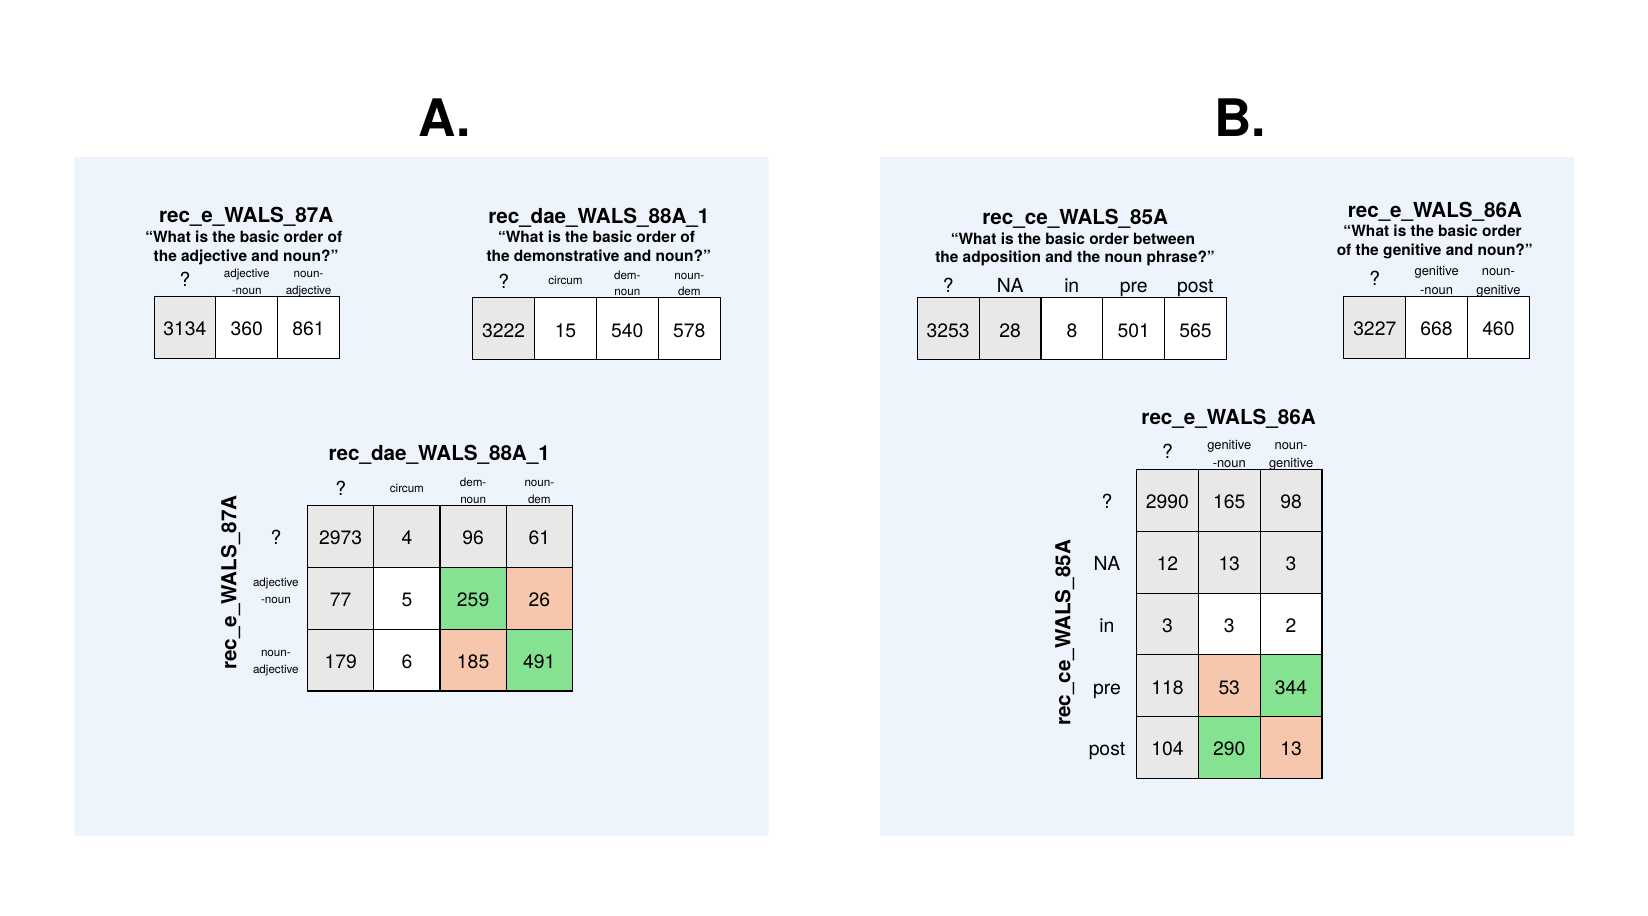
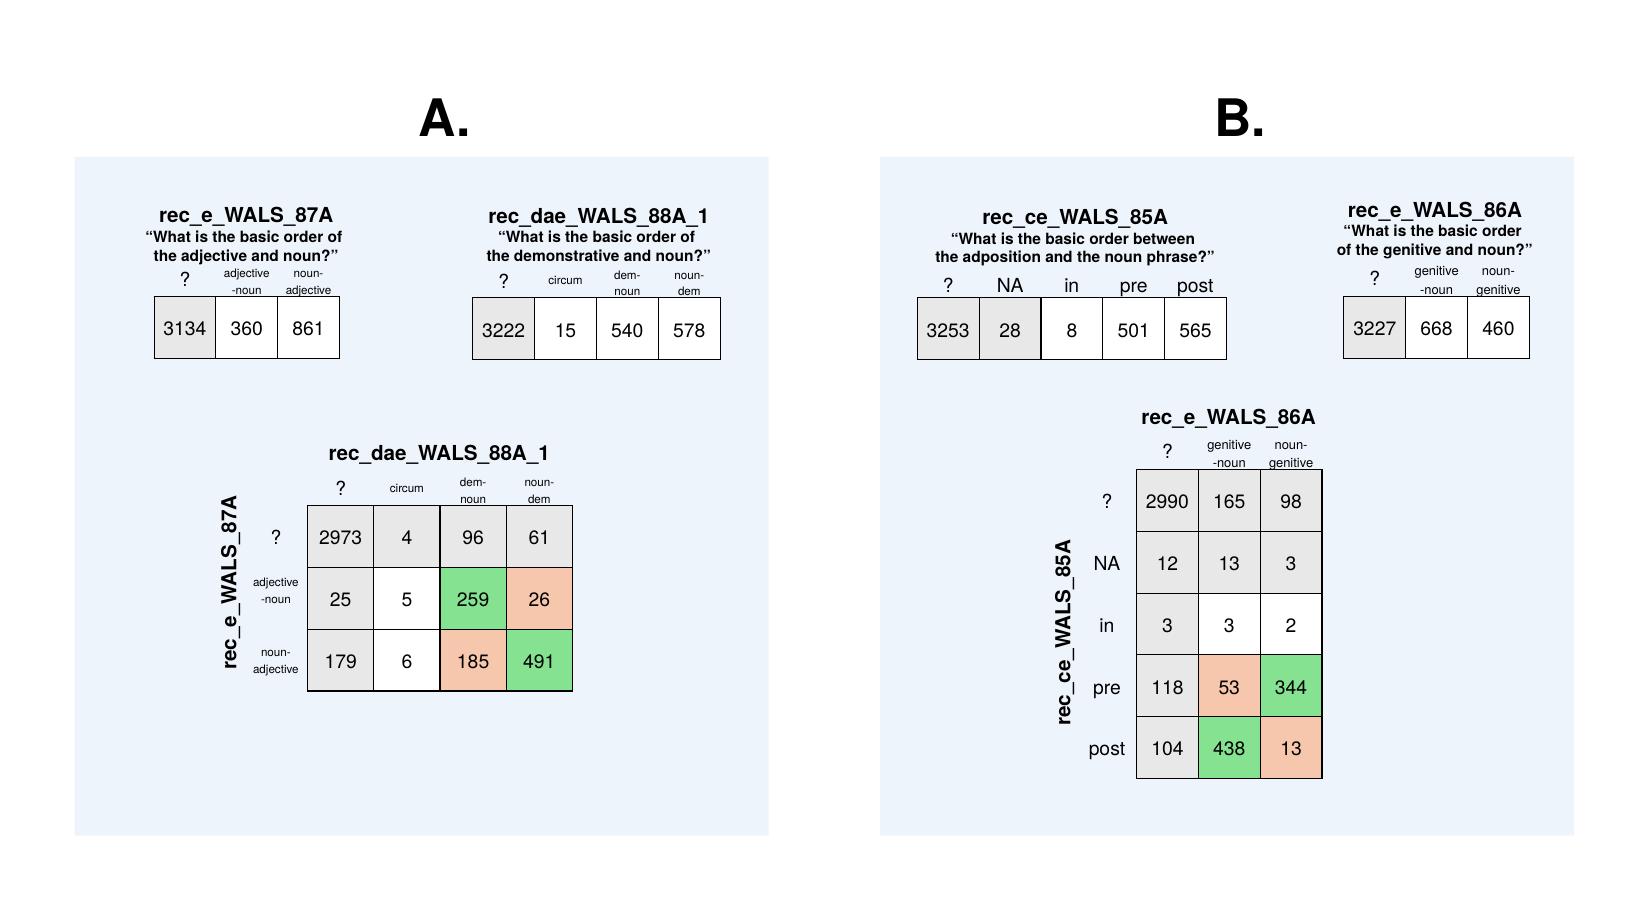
77: 77 -> 25 (341, 600)
290: 290 -> 438 (1229, 749)
